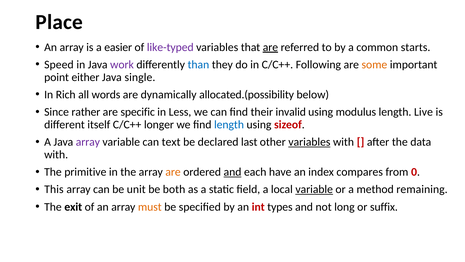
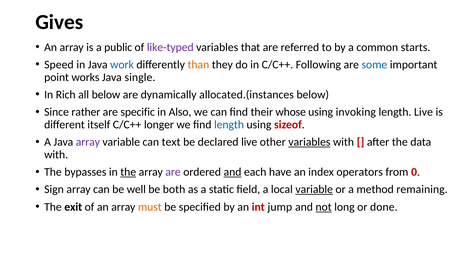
Place: Place -> Gives (59, 22)
easier: easier -> public (118, 47)
are underline: present -> none (270, 47)
work colour: purple -> blue (122, 64)
than colour: blue -> orange (198, 64)
some colour: orange -> blue (374, 64)
either: either -> works (85, 77)
all words: words -> below (106, 94)
allocated.(possibility: allocated.(possibility -> allocated.(instances (247, 94)
Less: Less -> Also (180, 112)
invalid: invalid -> whose (291, 112)
modulus: modulus -> invoking (356, 112)
declared last: last -> live (249, 142)
primitive: primitive -> bypasses (85, 172)
the underline: none -> present (128, 172)
are colour: orange -> purple (173, 172)
compares: compares -> operators (360, 172)
This: This -> Sign (54, 189)
unit: unit -> well (136, 189)
types: types -> jump (280, 207)
not underline: none -> present (324, 207)
suffix: suffix -> done (384, 207)
